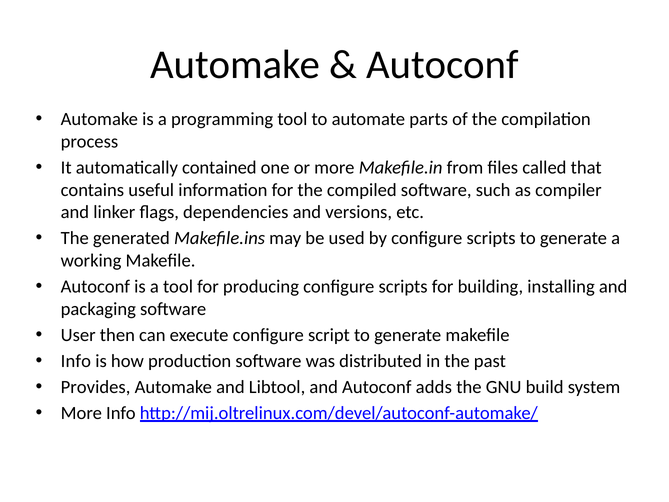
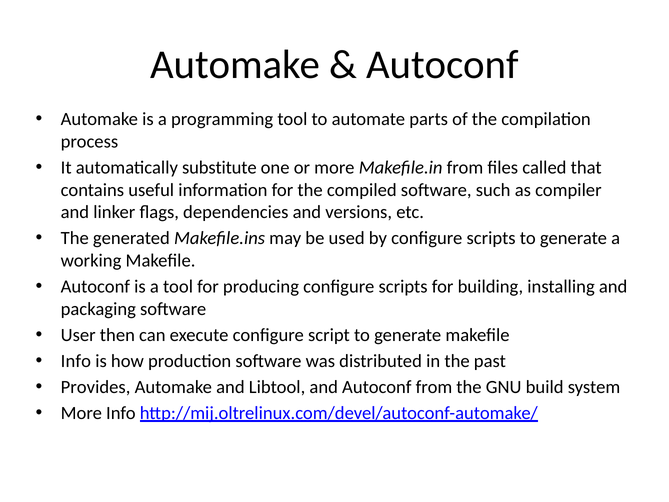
contained: contained -> substitute (219, 167)
Autoconf adds: adds -> from (434, 387)
